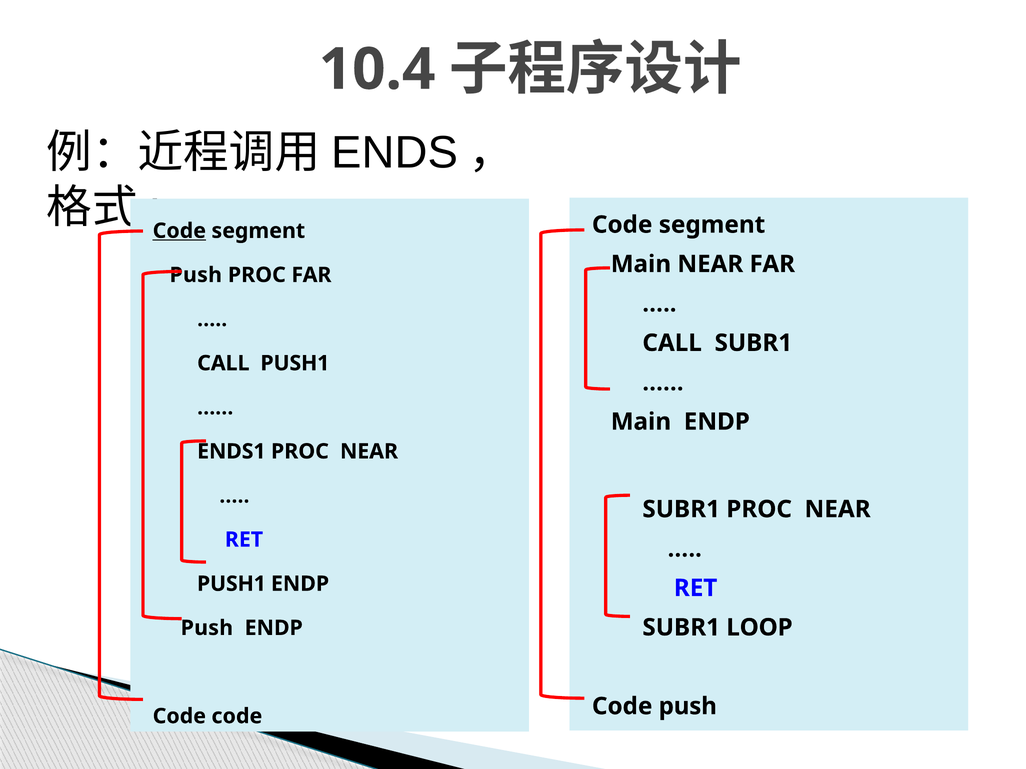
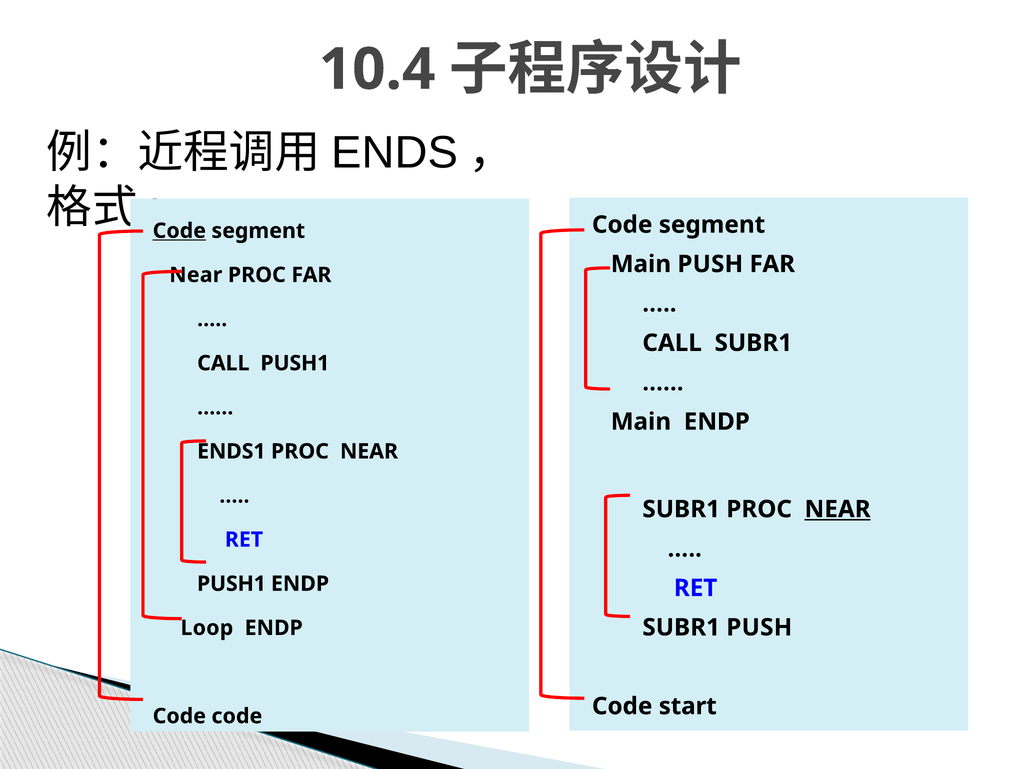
Main NEAR: NEAR -> PUSH (710, 264)
Push: Push -> Near (196, 275)
NEAR underline: none -> present (838, 510)
SUBR1 LOOP: LOOP -> PUSH (759, 628)
Push: Push -> Loop (207, 628)
Code push: push -> start (688, 707)
